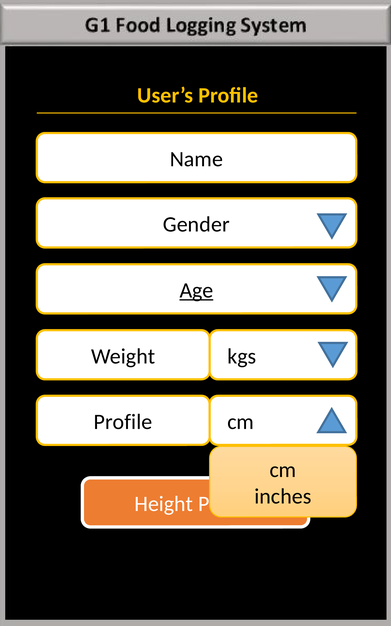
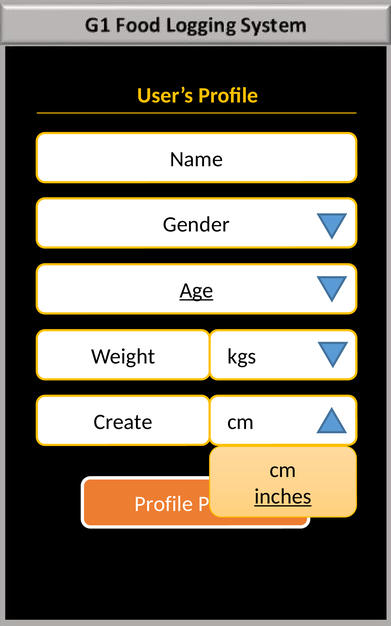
Profile: Profile -> Create (123, 422)
inches underline: none -> present (283, 496)
Height: Height -> Profile (164, 504)
